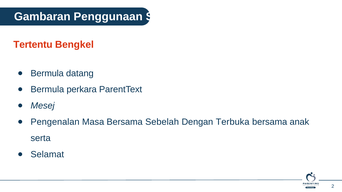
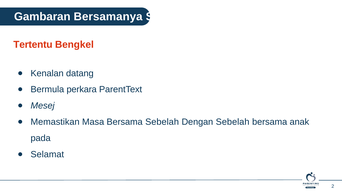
Penggunaan: Penggunaan -> Bersamanya (108, 17)
Bermula: Bermula -> Kenalan (47, 73)
Pengenalan: Pengenalan -> Memastikan (55, 122)
Dengan Terbuka: Terbuka -> Sebelah (233, 122)
serta: serta -> pada (41, 138)
